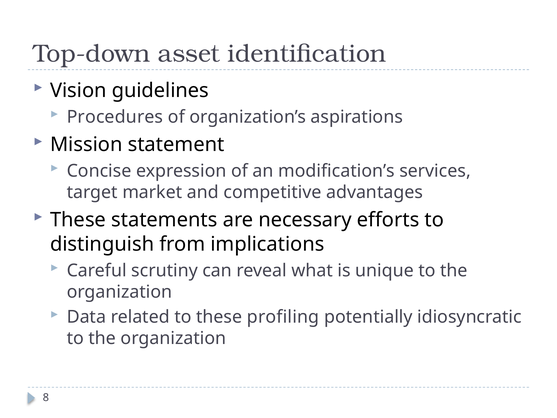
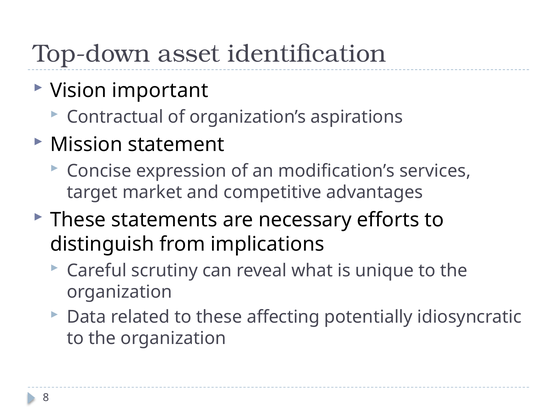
guidelines: guidelines -> important (160, 90)
Procedures: Procedures -> Contractual (115, 117)
profiling: profiling -> affecting (283, 317)
